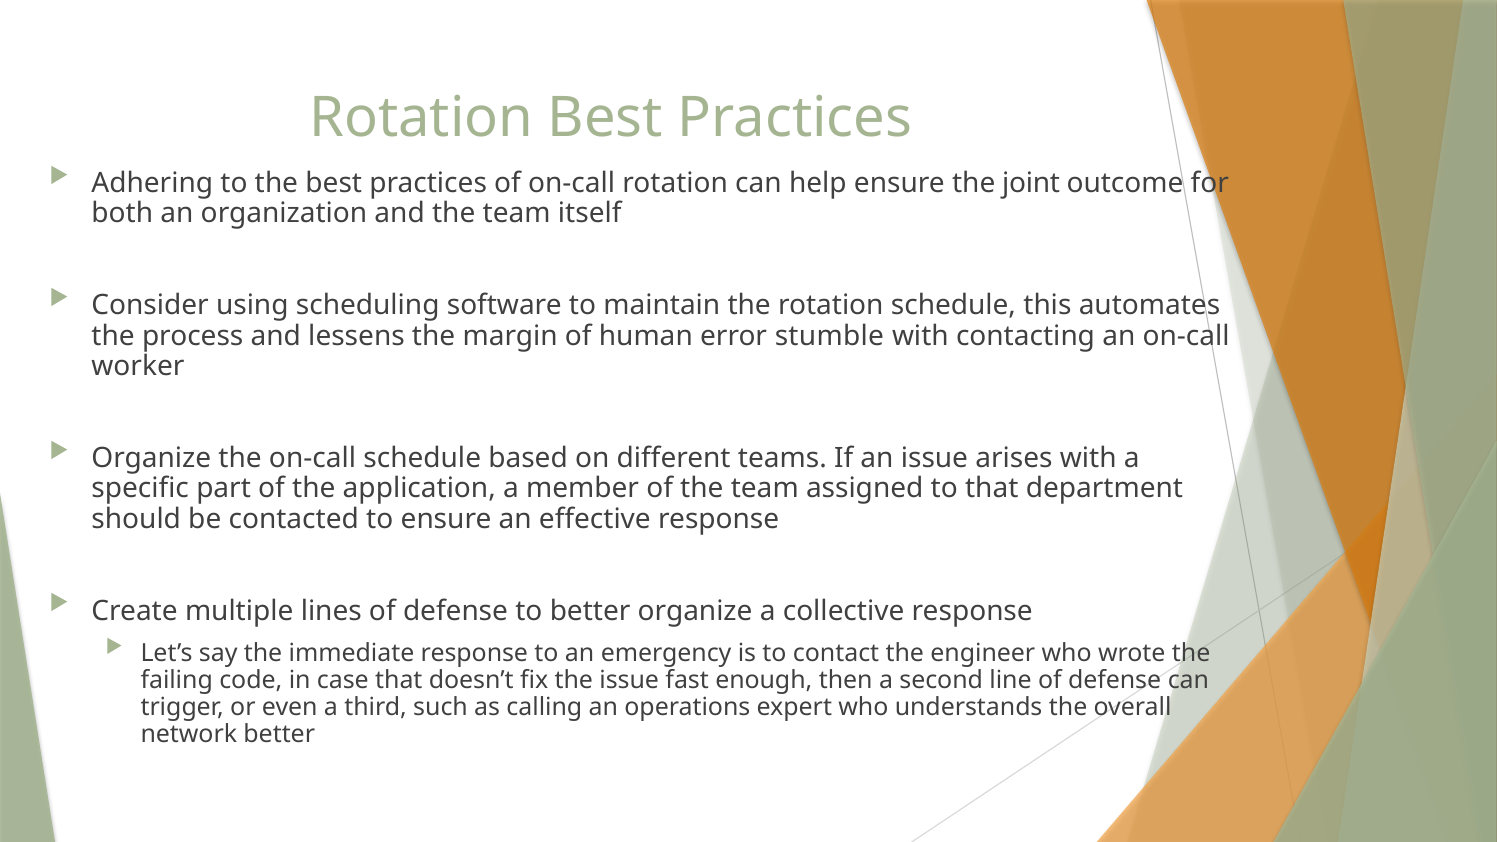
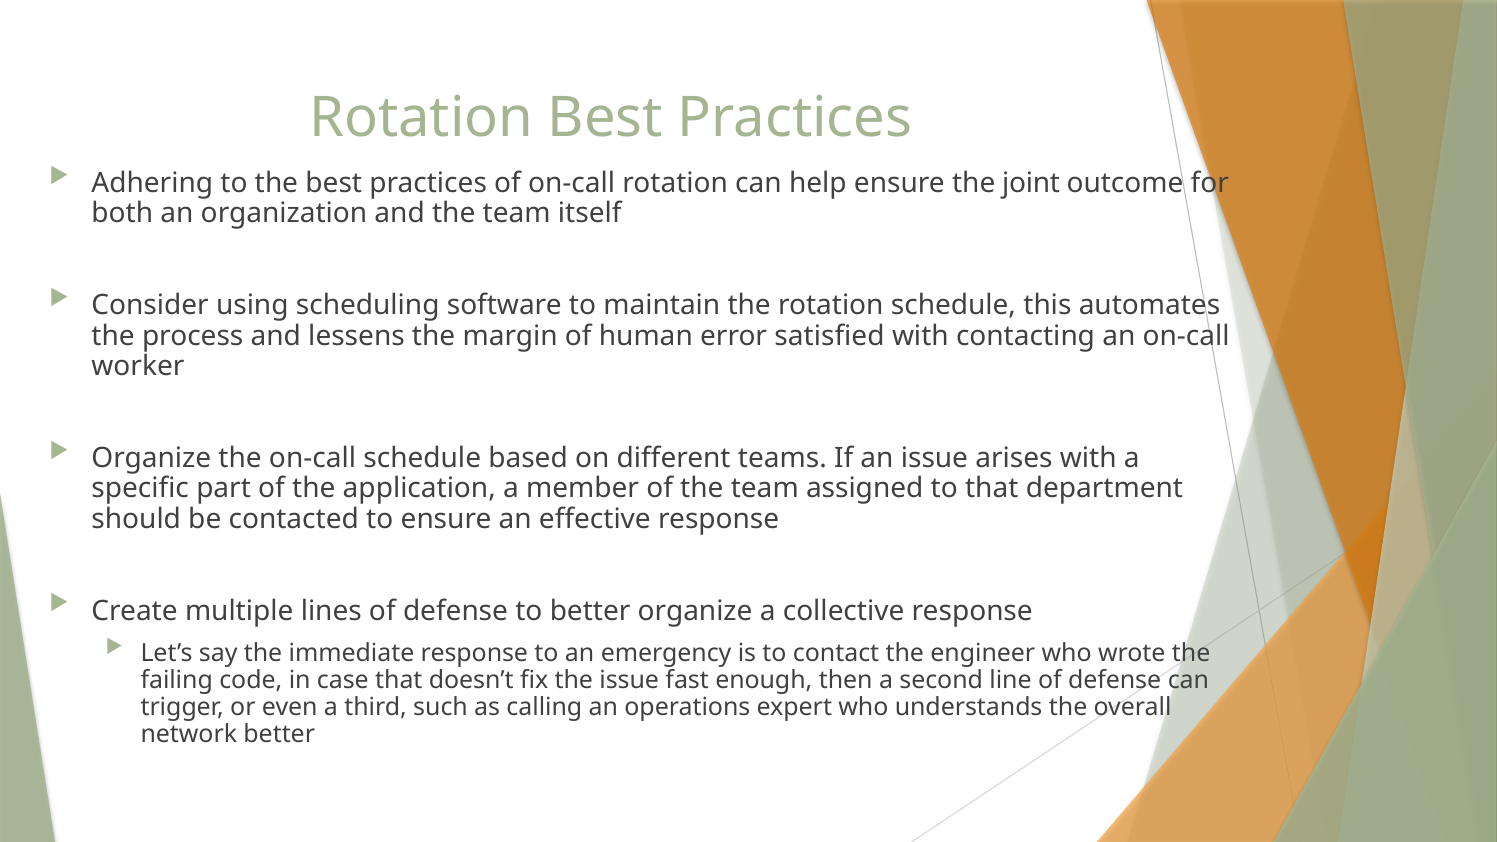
stumble: stumble -> satisfied (829, 336)
